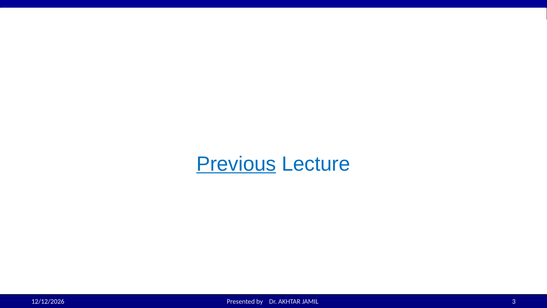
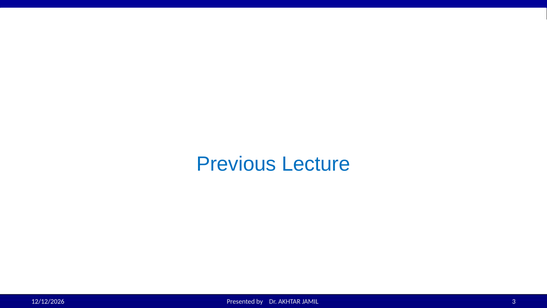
Previous underline: present -> none (236, 164)
